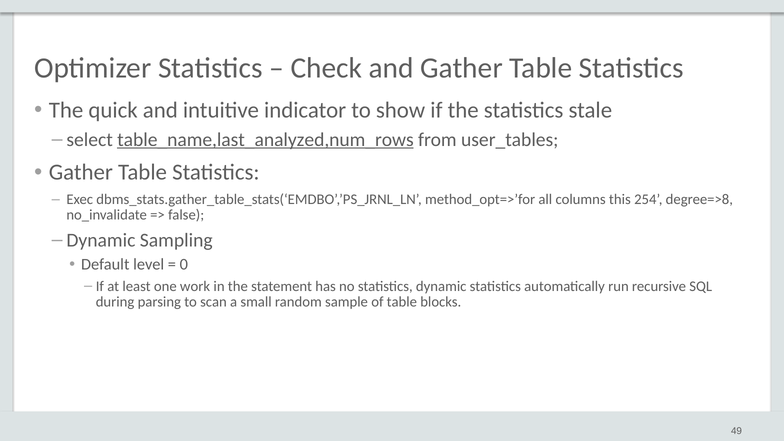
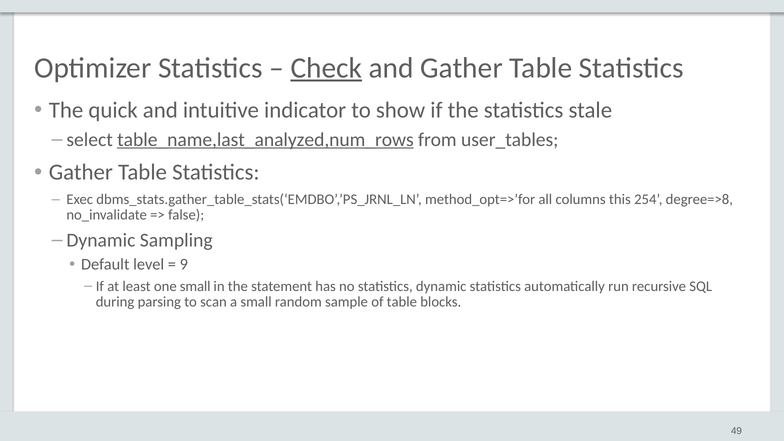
Check underline: none -> present (326, 68)
0: 0 -> 9 (184, 265)
one work: work -> small (195, 286)
